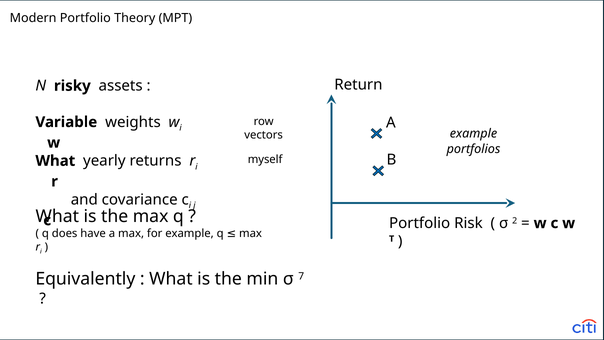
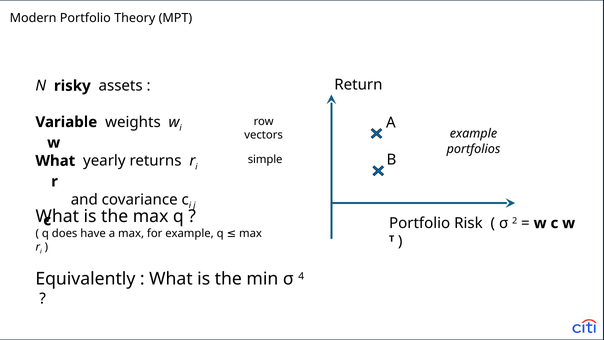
myself: myself -> simple (265, 159)
7: 7 -> 4 (301, 276)
